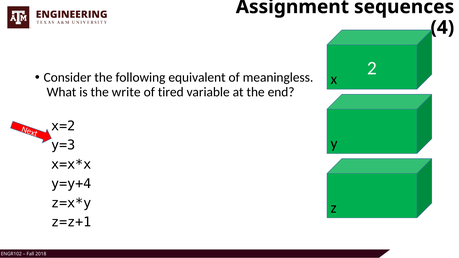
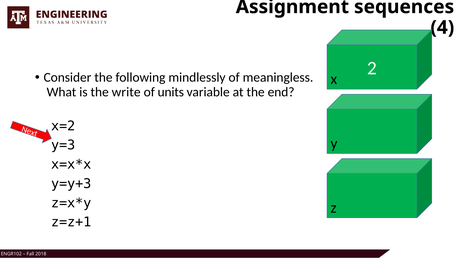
equivalent: equivalent -> mindlessly (197, 78)
tired: tired -> units (171, 92)
y=y+4: y=y+4 -> y=y+3 (71, 184)
